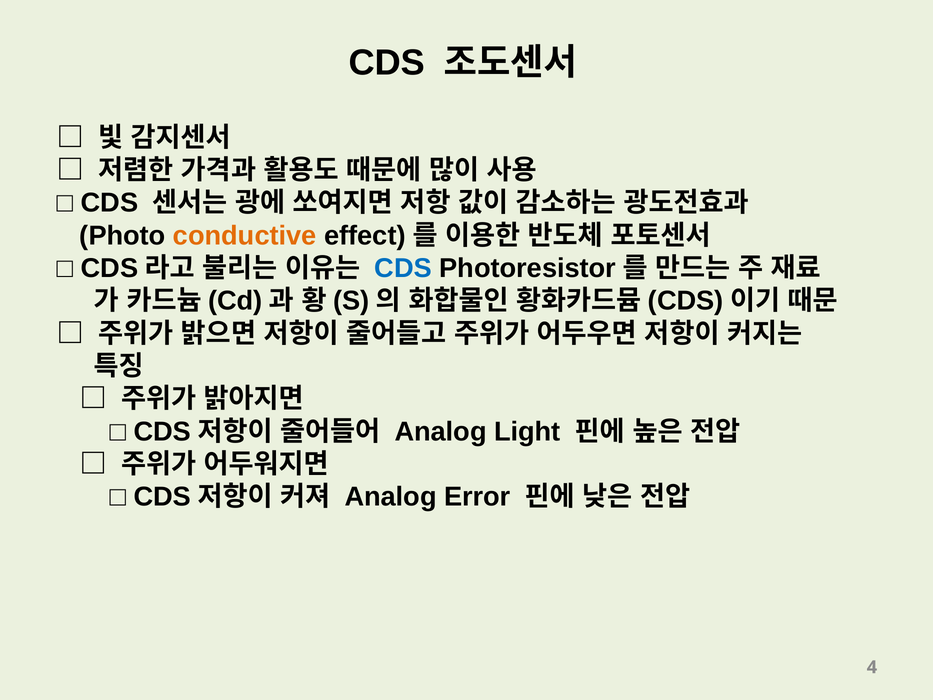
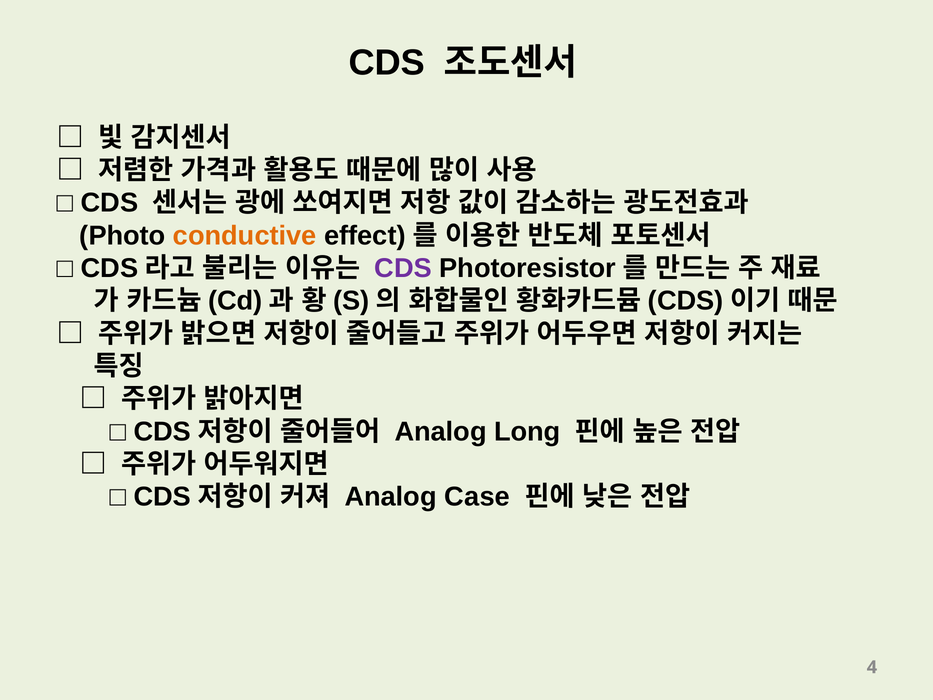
CDS colour: blue -> purple (403, 268)
Light: Light -> Long (527, 432)
Error: Error -> Case (477, 497)
